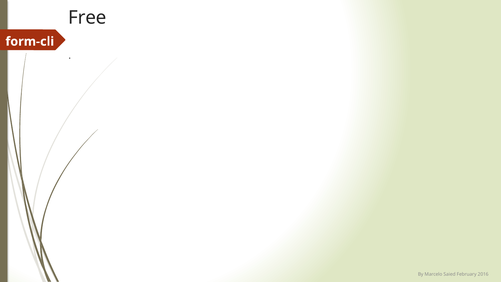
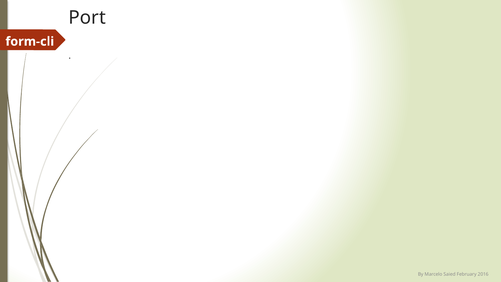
Free: Free -> Port (87, 17)
